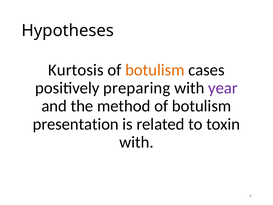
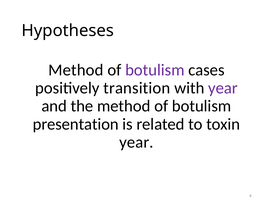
Kurtosis: Kurtosis -> Method (76, 70)
botulism colour: orange -> purple (155, 70)
preparing: preparing -> transition (137, 88)
with: with -> year (136, 142)
